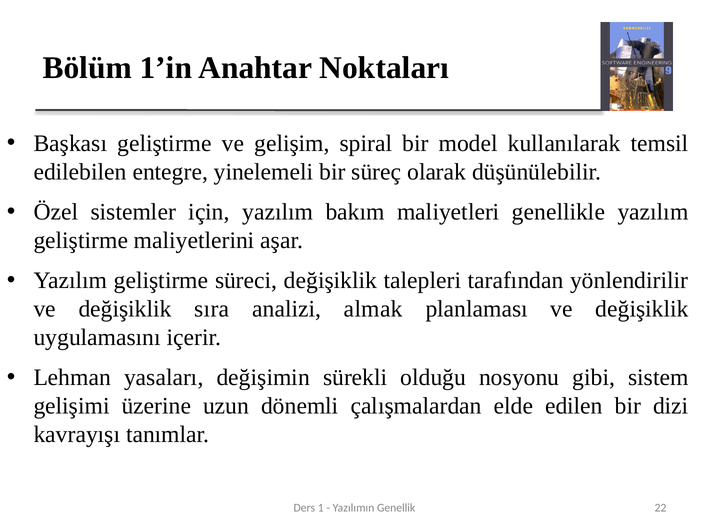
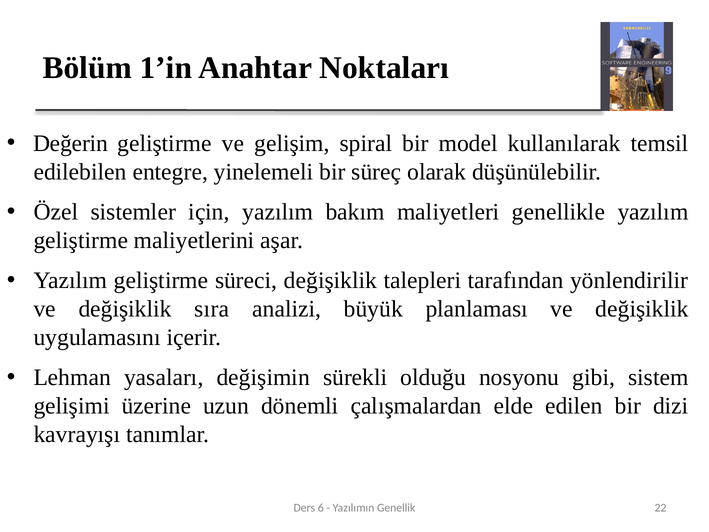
Başkası: Başkası -> Değerin (70, 143)
almak: almak -> büyük (373, 309)
1: 1 -> 6 (321, 508)
